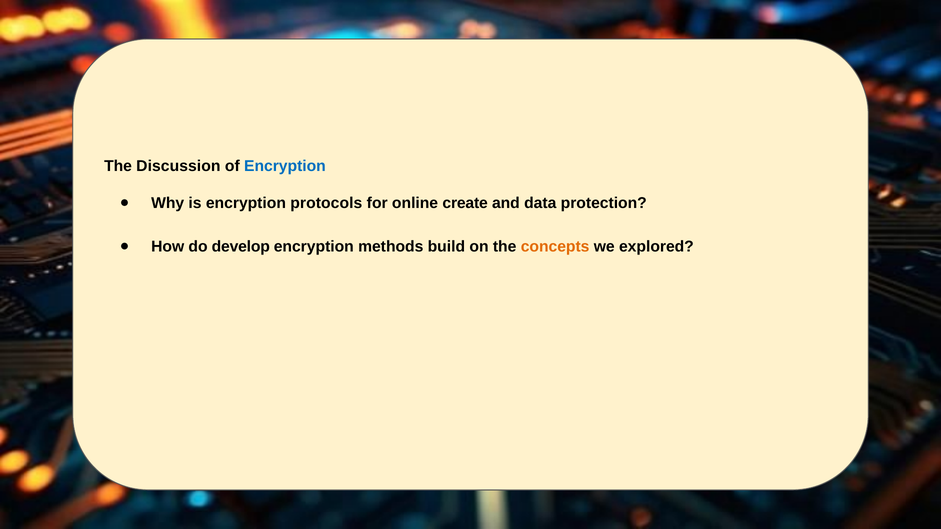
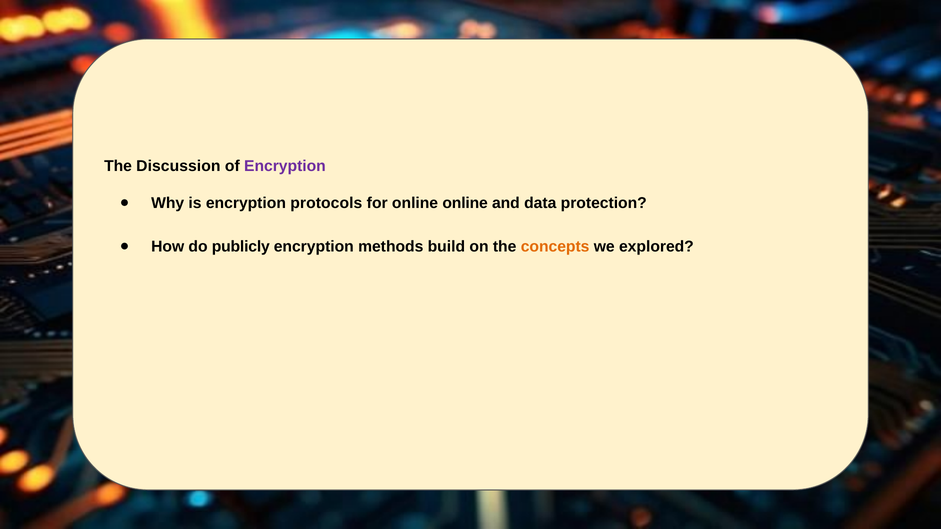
Encryption colour: blue -> purple (285, 166)
online create: create -> online (465, 203)
develop: develop -> publicly (241, 247)
